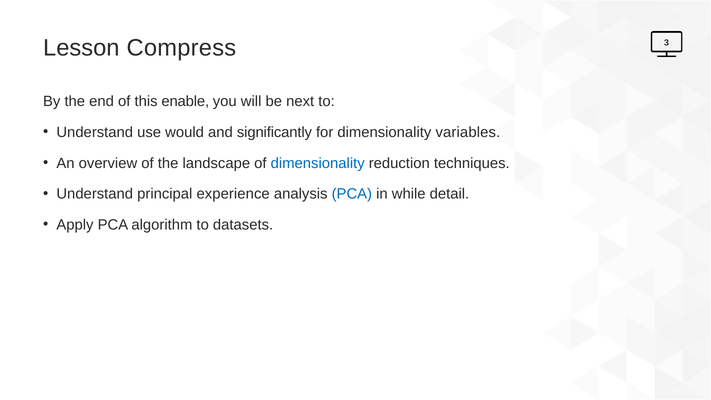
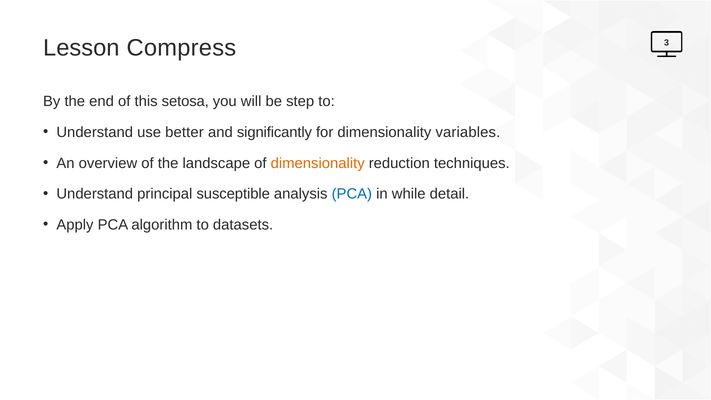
enable: enable -> setosa (185, 102)
next: next -> step (300, 102)
would: would -> better (185, 132)
dimensionality colour: blue -> orange (318, 163)
experience: experience -> susceptible (233, 194)
